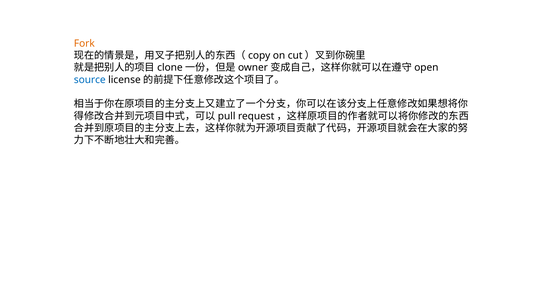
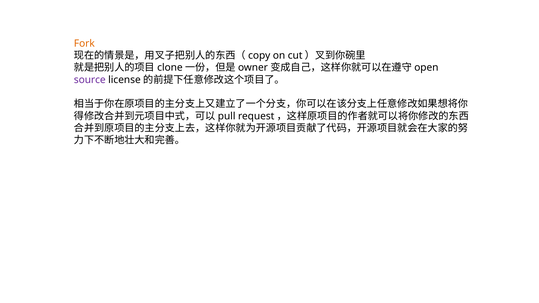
source colour: blue -> purple (90, 80)
